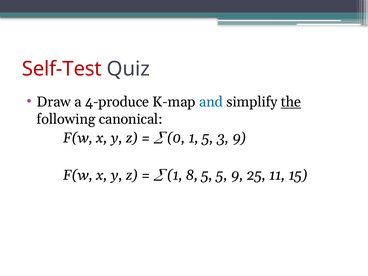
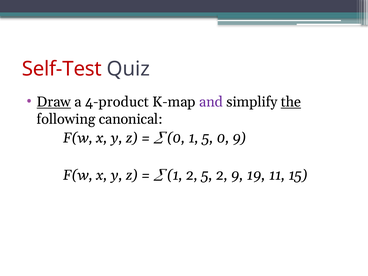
Draw underline: none -> present (54, 102)
4-produce: 4-produce -> 4-product (117, 102)
and colour: blue -> purple (211, 102)
5 3: 3 -> 0 (223, 138)
1 8: 8 -> 2 (192, 175)
5 5: 5 -> 2 (222, 175)
25: 25 -> 19 (256, 175)
